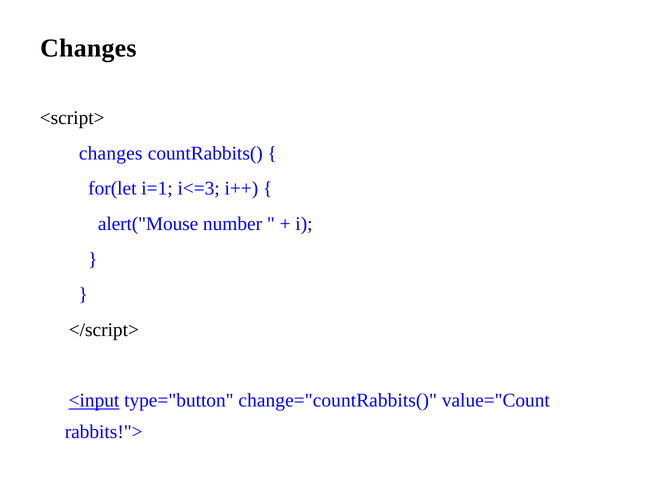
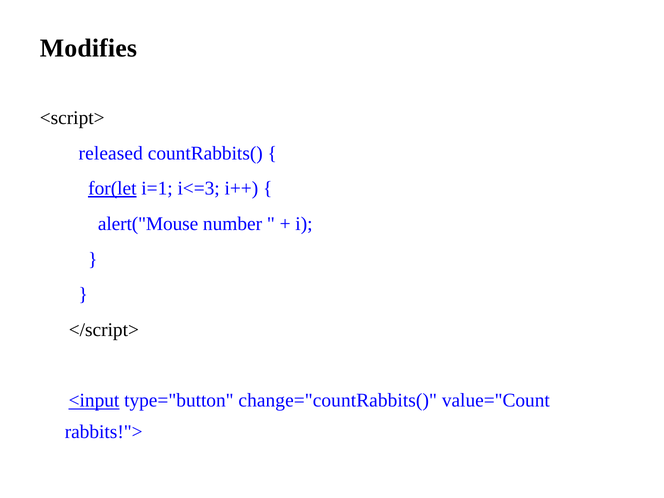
Changes: Changes -> Modifies (88, 48)
changes: changes -> released (111, 153)
for(let underline: none -> present (112, 188)
